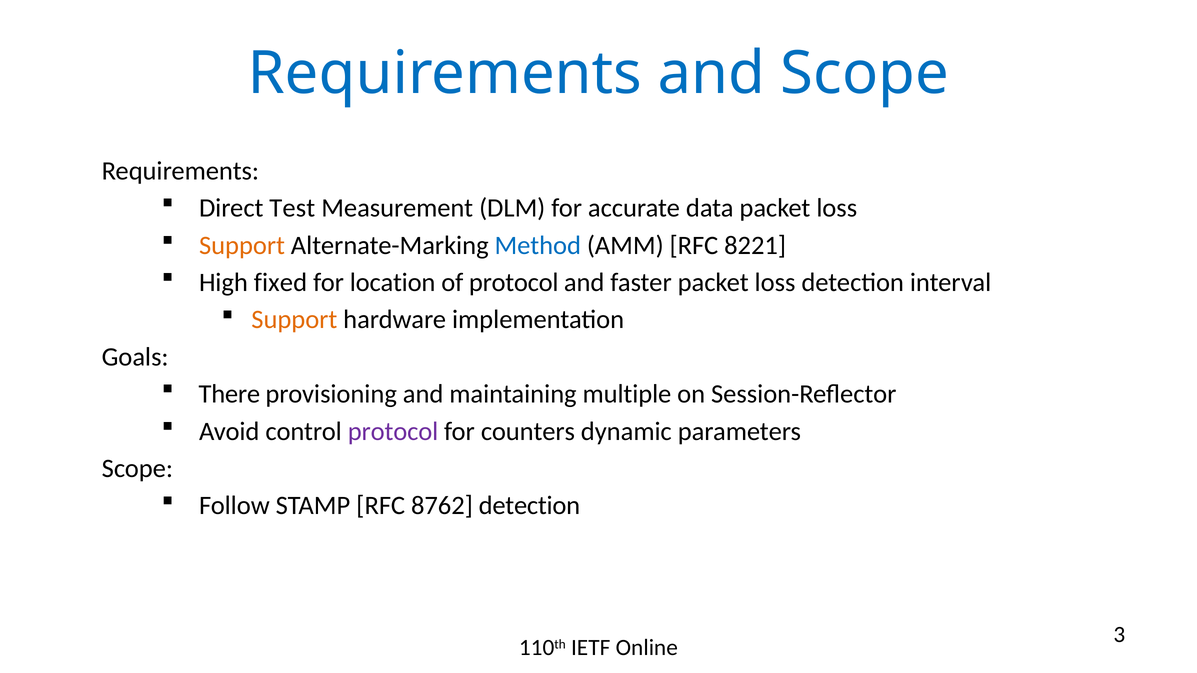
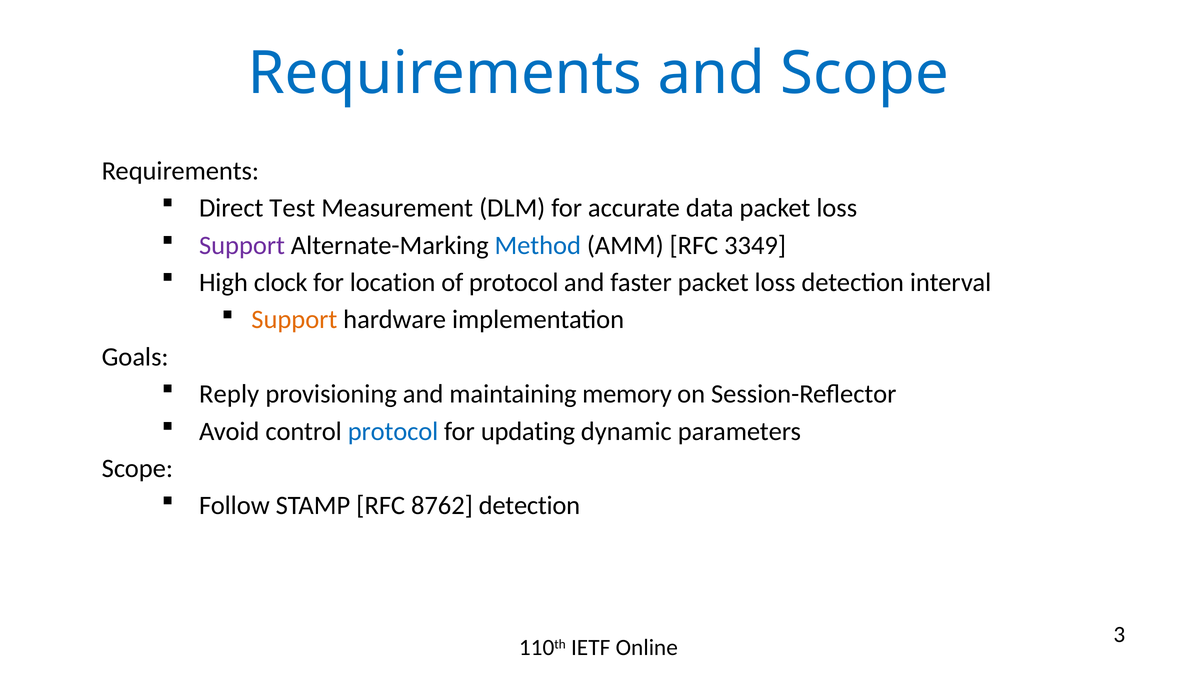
Support colour: orange -> purple (242, 245)
8221: 8221 -> 3349 (755, 245)
fixed: fixed -> clock (281, 283)
There: There -> Reply (229, 394)
multiple: multiple -> memory (627, 394)
protocol colour: purple -> blue (393, 432)
counters: counters -> updating (528, 432)
